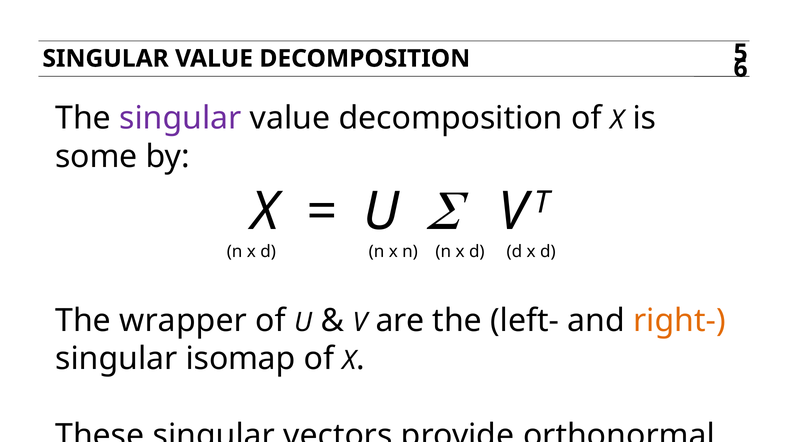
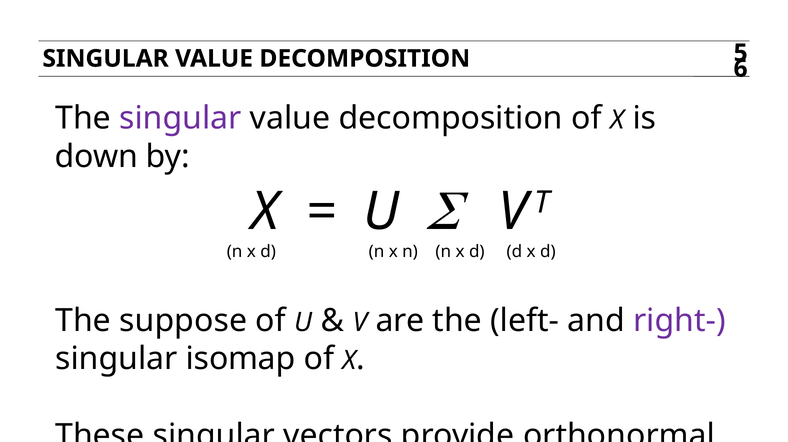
some: some -> down (96, 157)
wrapper: wrapper -> suppose (183, 321)
right- colour: orange -> purple (679, 321)
